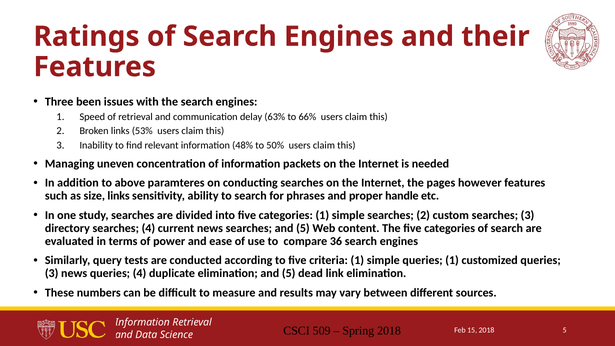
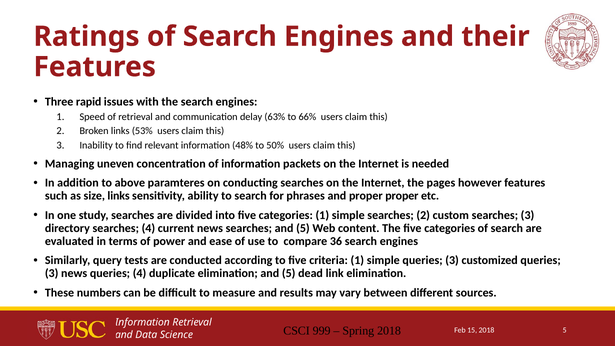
been: been -> rapid (89, 102)
proper handle: handle -> proper (402, 196)
simple queries 1: 1 -> 3 (452, 261)
509: 509 -> 999 (322, 331)
